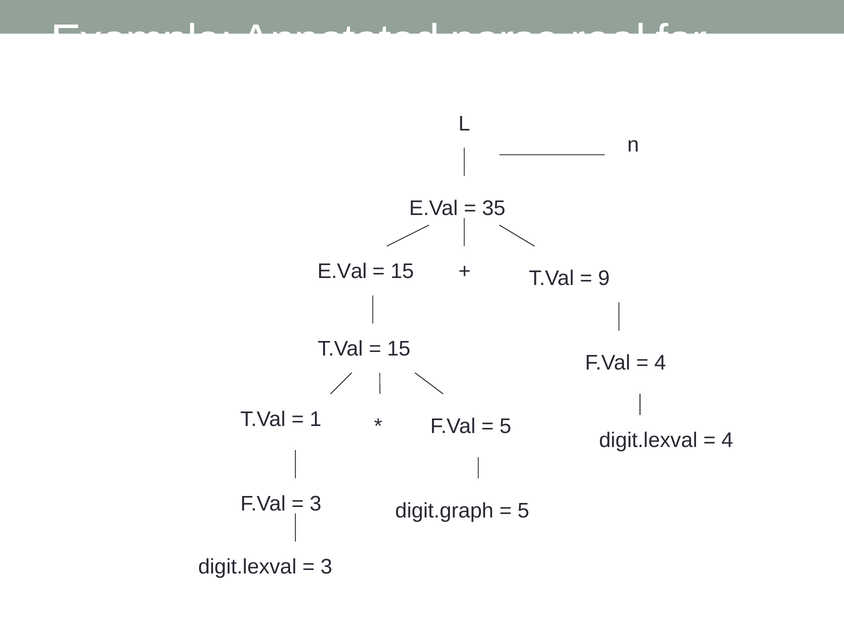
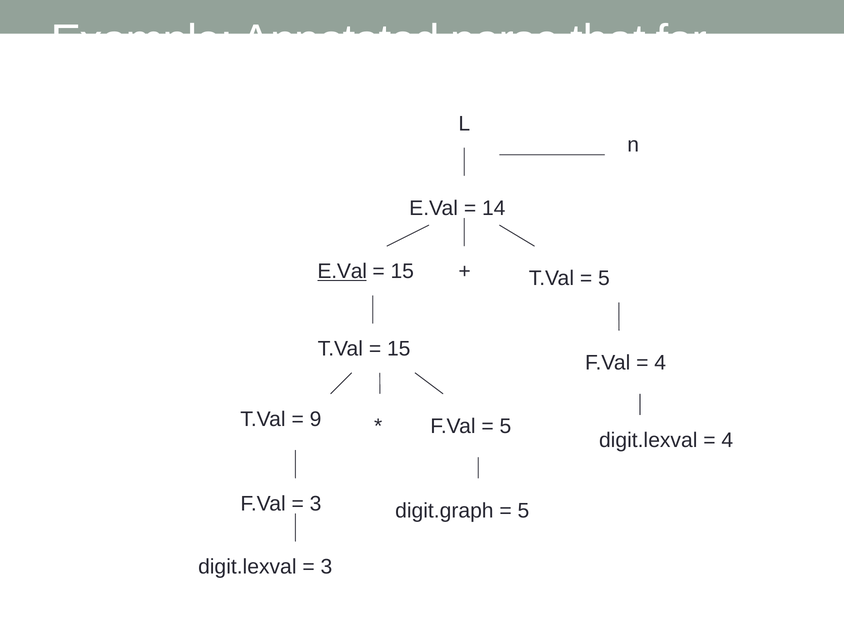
real: real -> that (608, 41)
35: 35 -> 14 (494, 208)
E.Val underline: none -> present (342, 271)
9: 9 -> 5 (604, 279)
1: 1 -> 9 (316, 419)
